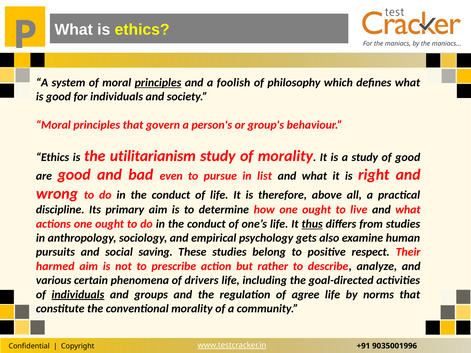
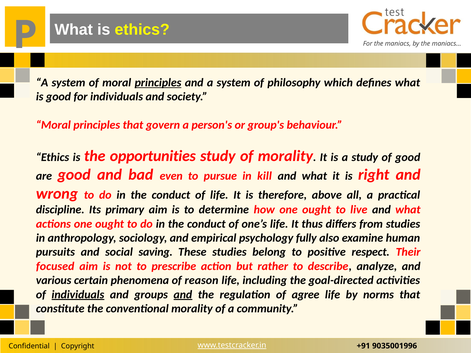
and a foolish: foolish -> system (234, 83)
utilitarianism: utilitarianism -> opportunities (153, 156)
list: list -> kill (265, 176)
thus underline: present -> none (312, 224)
gets: gets -> fully (306, 238)
harmed: harmed -> focused (55, 266)
drivers: drivers -> reason (202, 281)
and underline: none -> present (183, 295)
